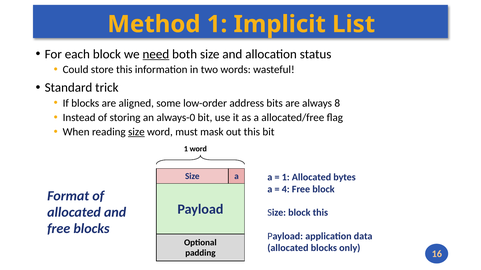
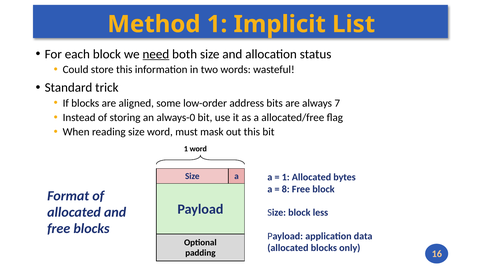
8: 8 -> 7 (337, 103)
size underline: present -> none (136, 132)
4: 4 -> 8 (286, 190)
block this: this -> less (320, 213)
